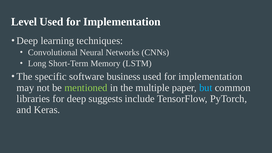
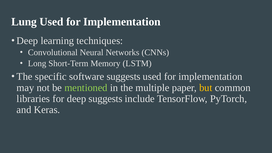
Level: Level -> Lung (24, 22)
software business: business -> suggests (124, 77)
but colour: light blue -> yellow (206, 88)
